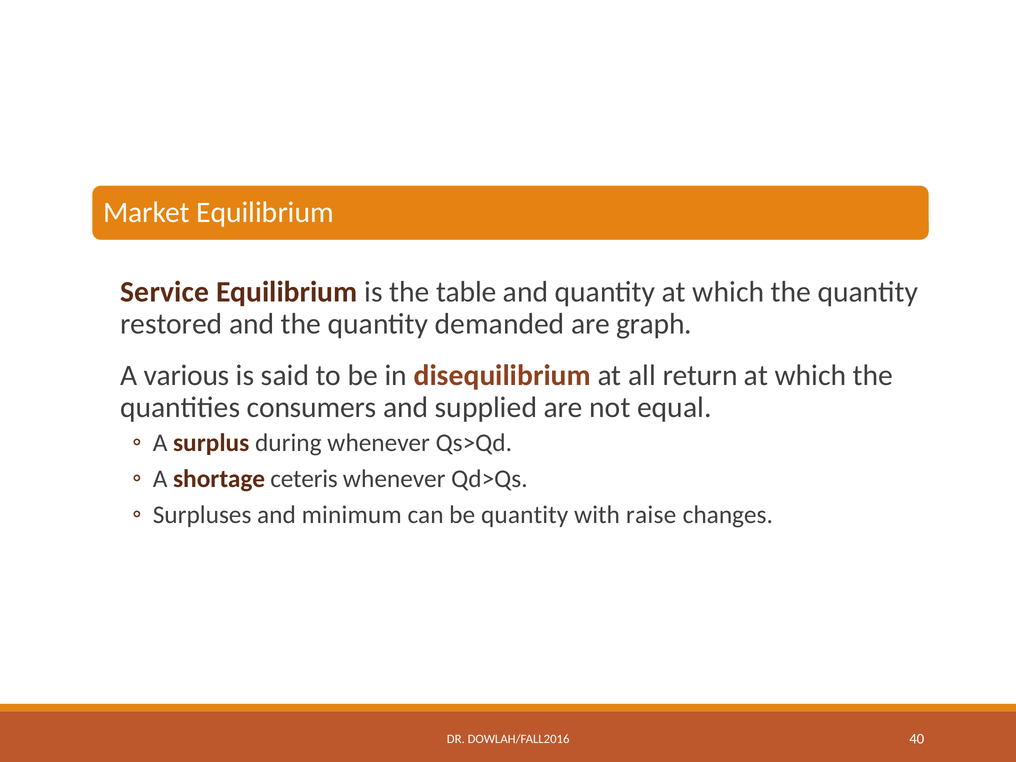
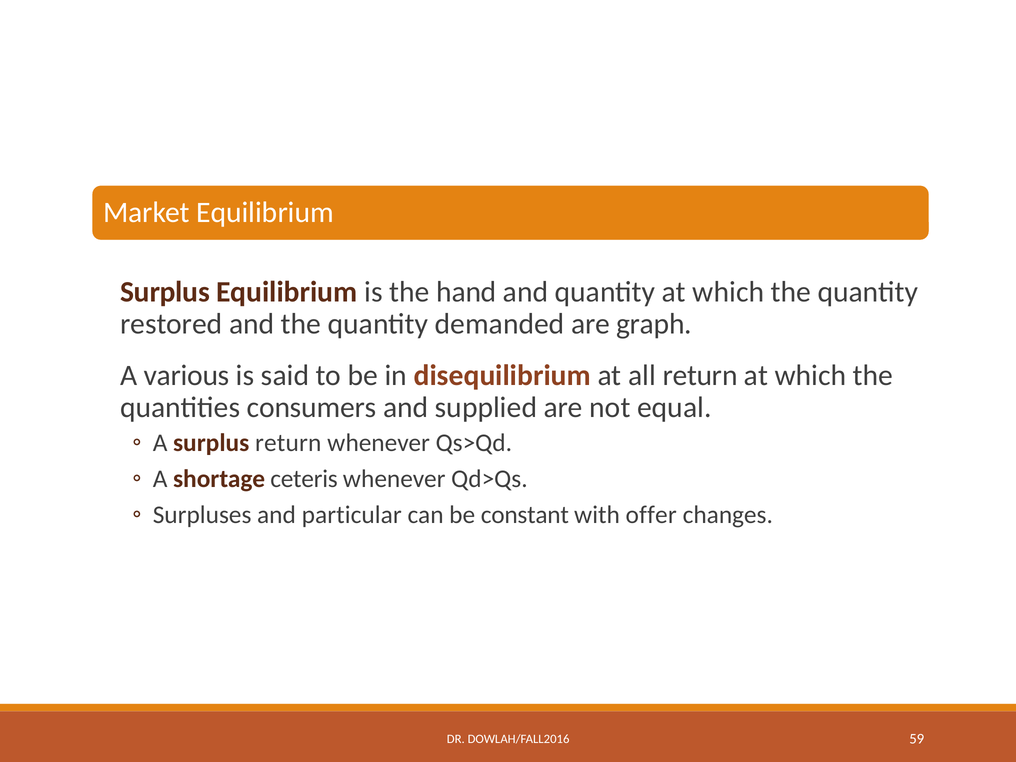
Service: Service -> Surplus (165, 292)
table: table -> hand (466, 292)
surplus during: during -> return (288, 443)
minimum: minimum -> particular (352, 515)
be quantity: quantity -> constant (525, 515)
raise: raise -> offer (651, 515)
40: 40 -> 59 (917, 739)
